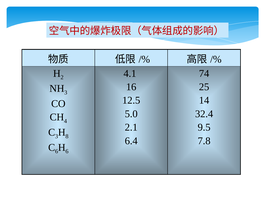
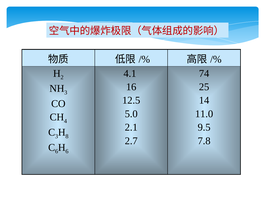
32.4: 32.4 -> 11.0 (204, 114)
6.4: 6.4 -> 2.7 (131, 141)
